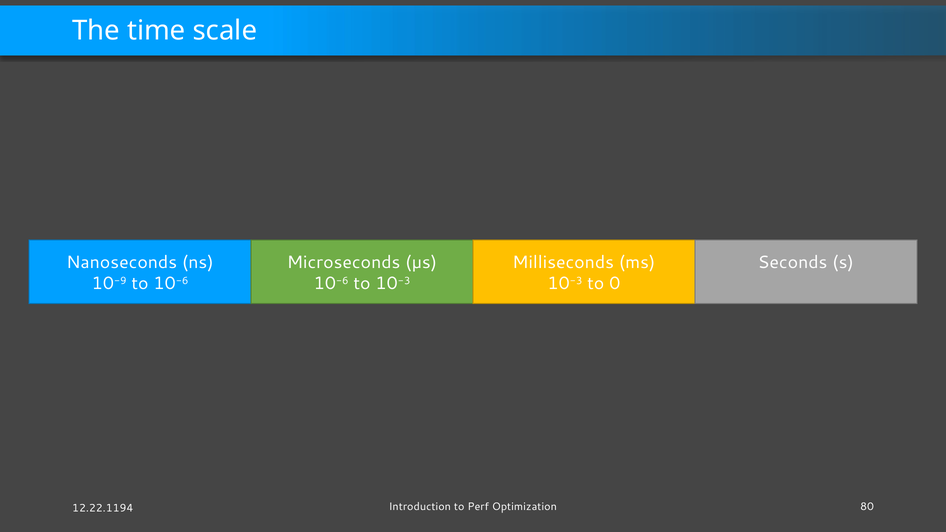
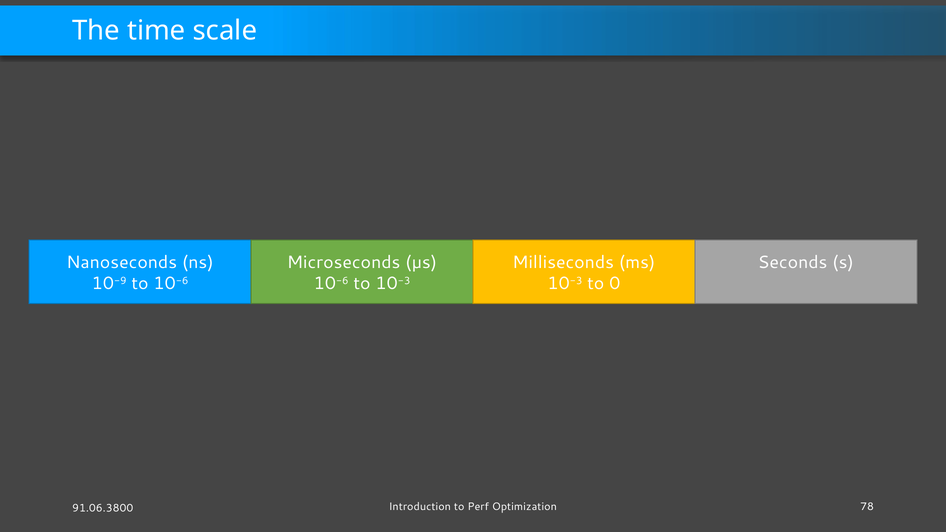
80: 80 -> 78 (867, 507)
12.22.1194: 12.22.1194 -> 91.06.3800 (103, 508)
